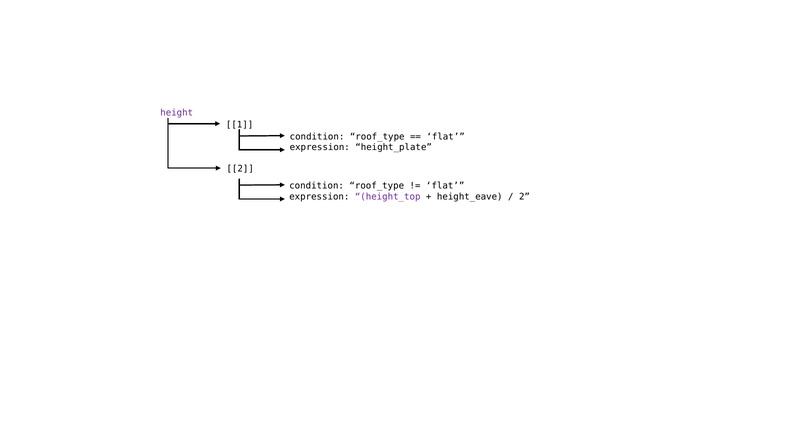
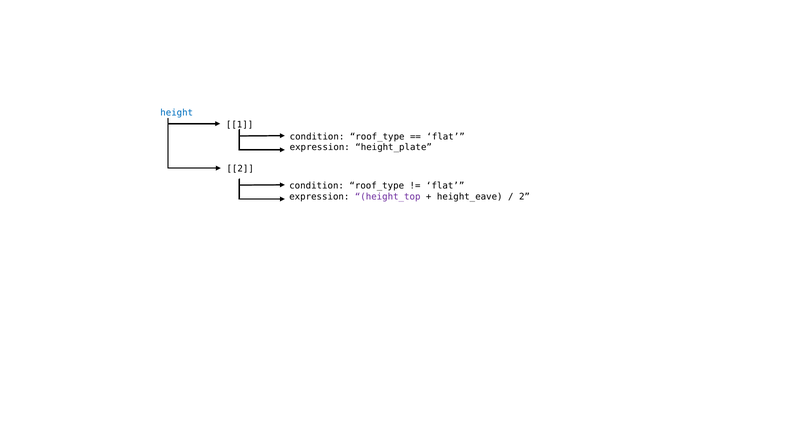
height colour: purple -> blue (177, 113)
